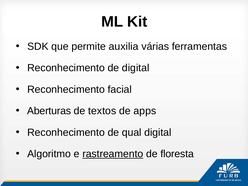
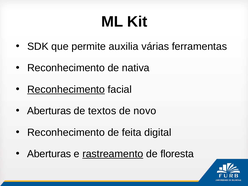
de digital: digital -> nativa (136, 68)
Reconhecimento underline: none -> present (66, 89)
apps: apps -> novo (145, 111)
qual: qual -> feita (132, 132)
Algoritmo: Algoritmo -> Aberturas (49, 154)
